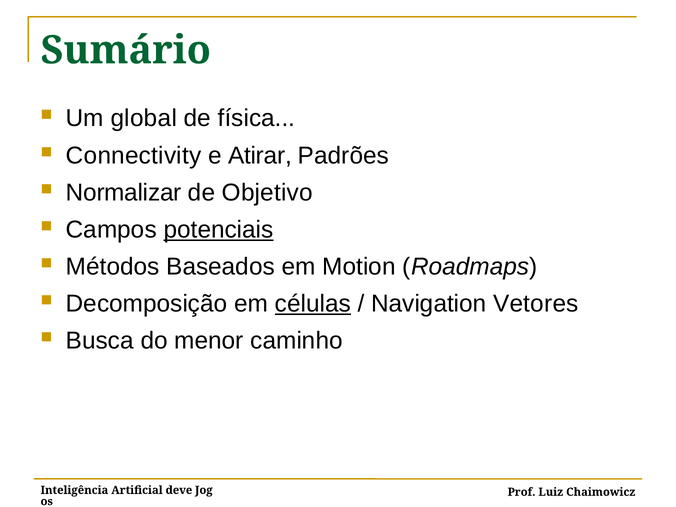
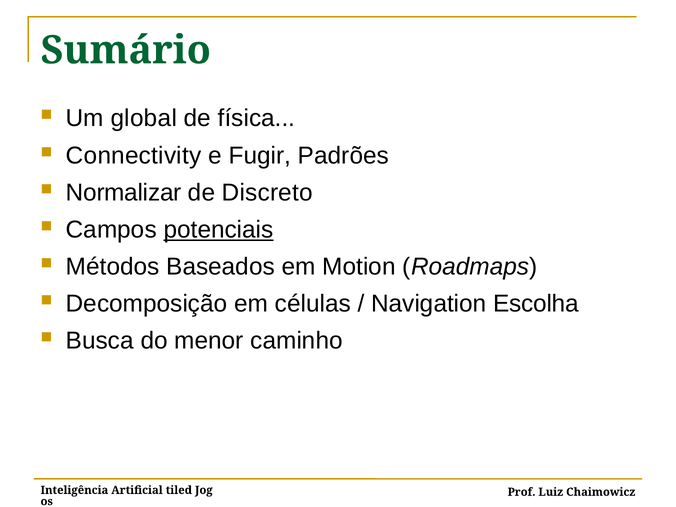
Atirar: Atirar -> Fugir (260, 155)
Objetivo: Objetivo -> Discreto (267, 193)
células underline: present -> none (313, 304)
Vetores: Vetores -> Escolha (536, 304)
deve: deve -> tiled (179, 490)
